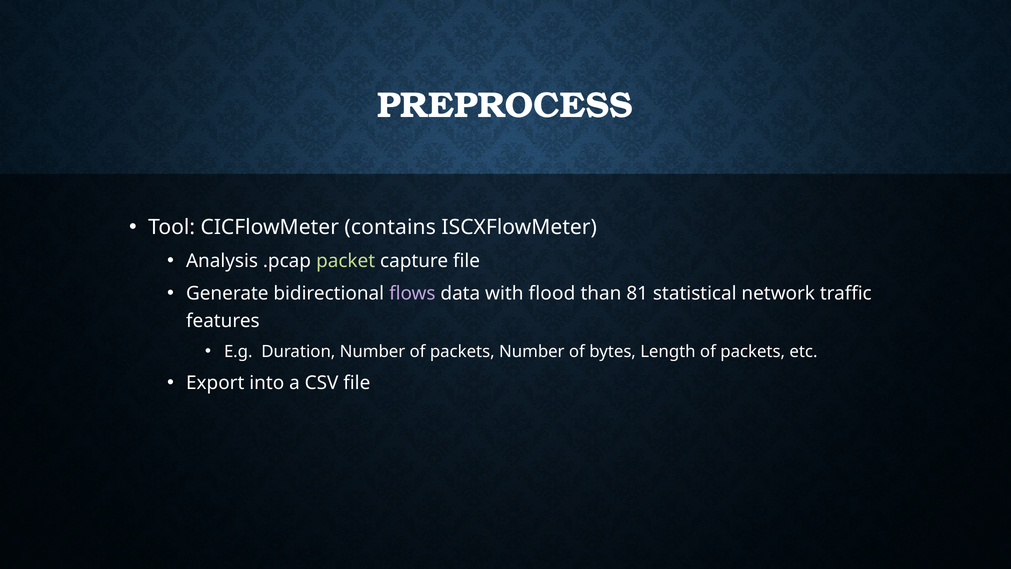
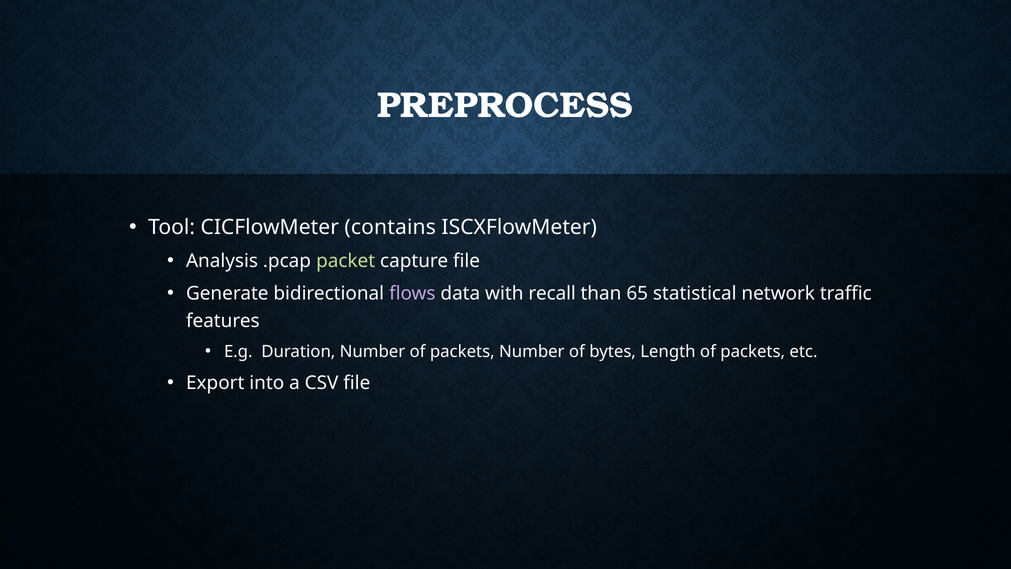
flood: flood -> recall (552, 293)
81: 81 -> 65 (637, 293)
